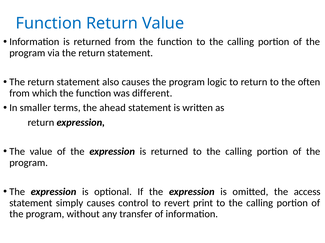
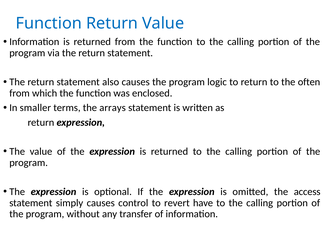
different: different -> enclosed (152, 94)
ahead: ahead -> arrays (113, 108)
print: print -> have (203, 204)
